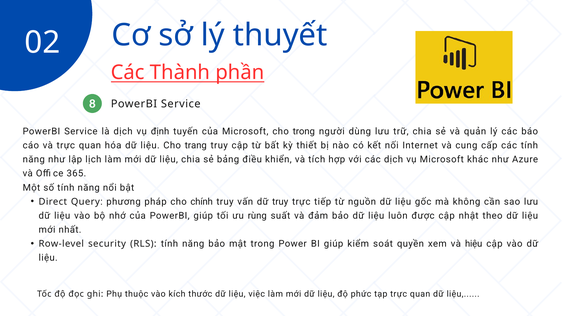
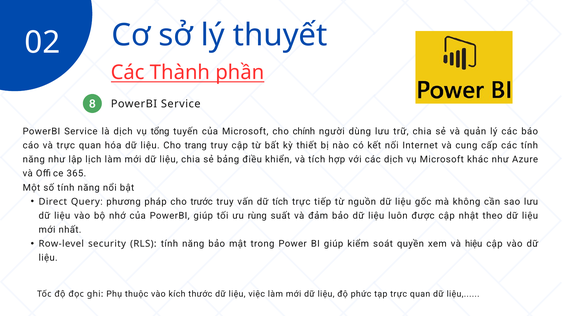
định: định -> tổng (160, 131)
cho trong: trong -> chính (304, 131)
chính: chính -> trước (202, 202)
dữ truy: truy -> tích (280, 202)
